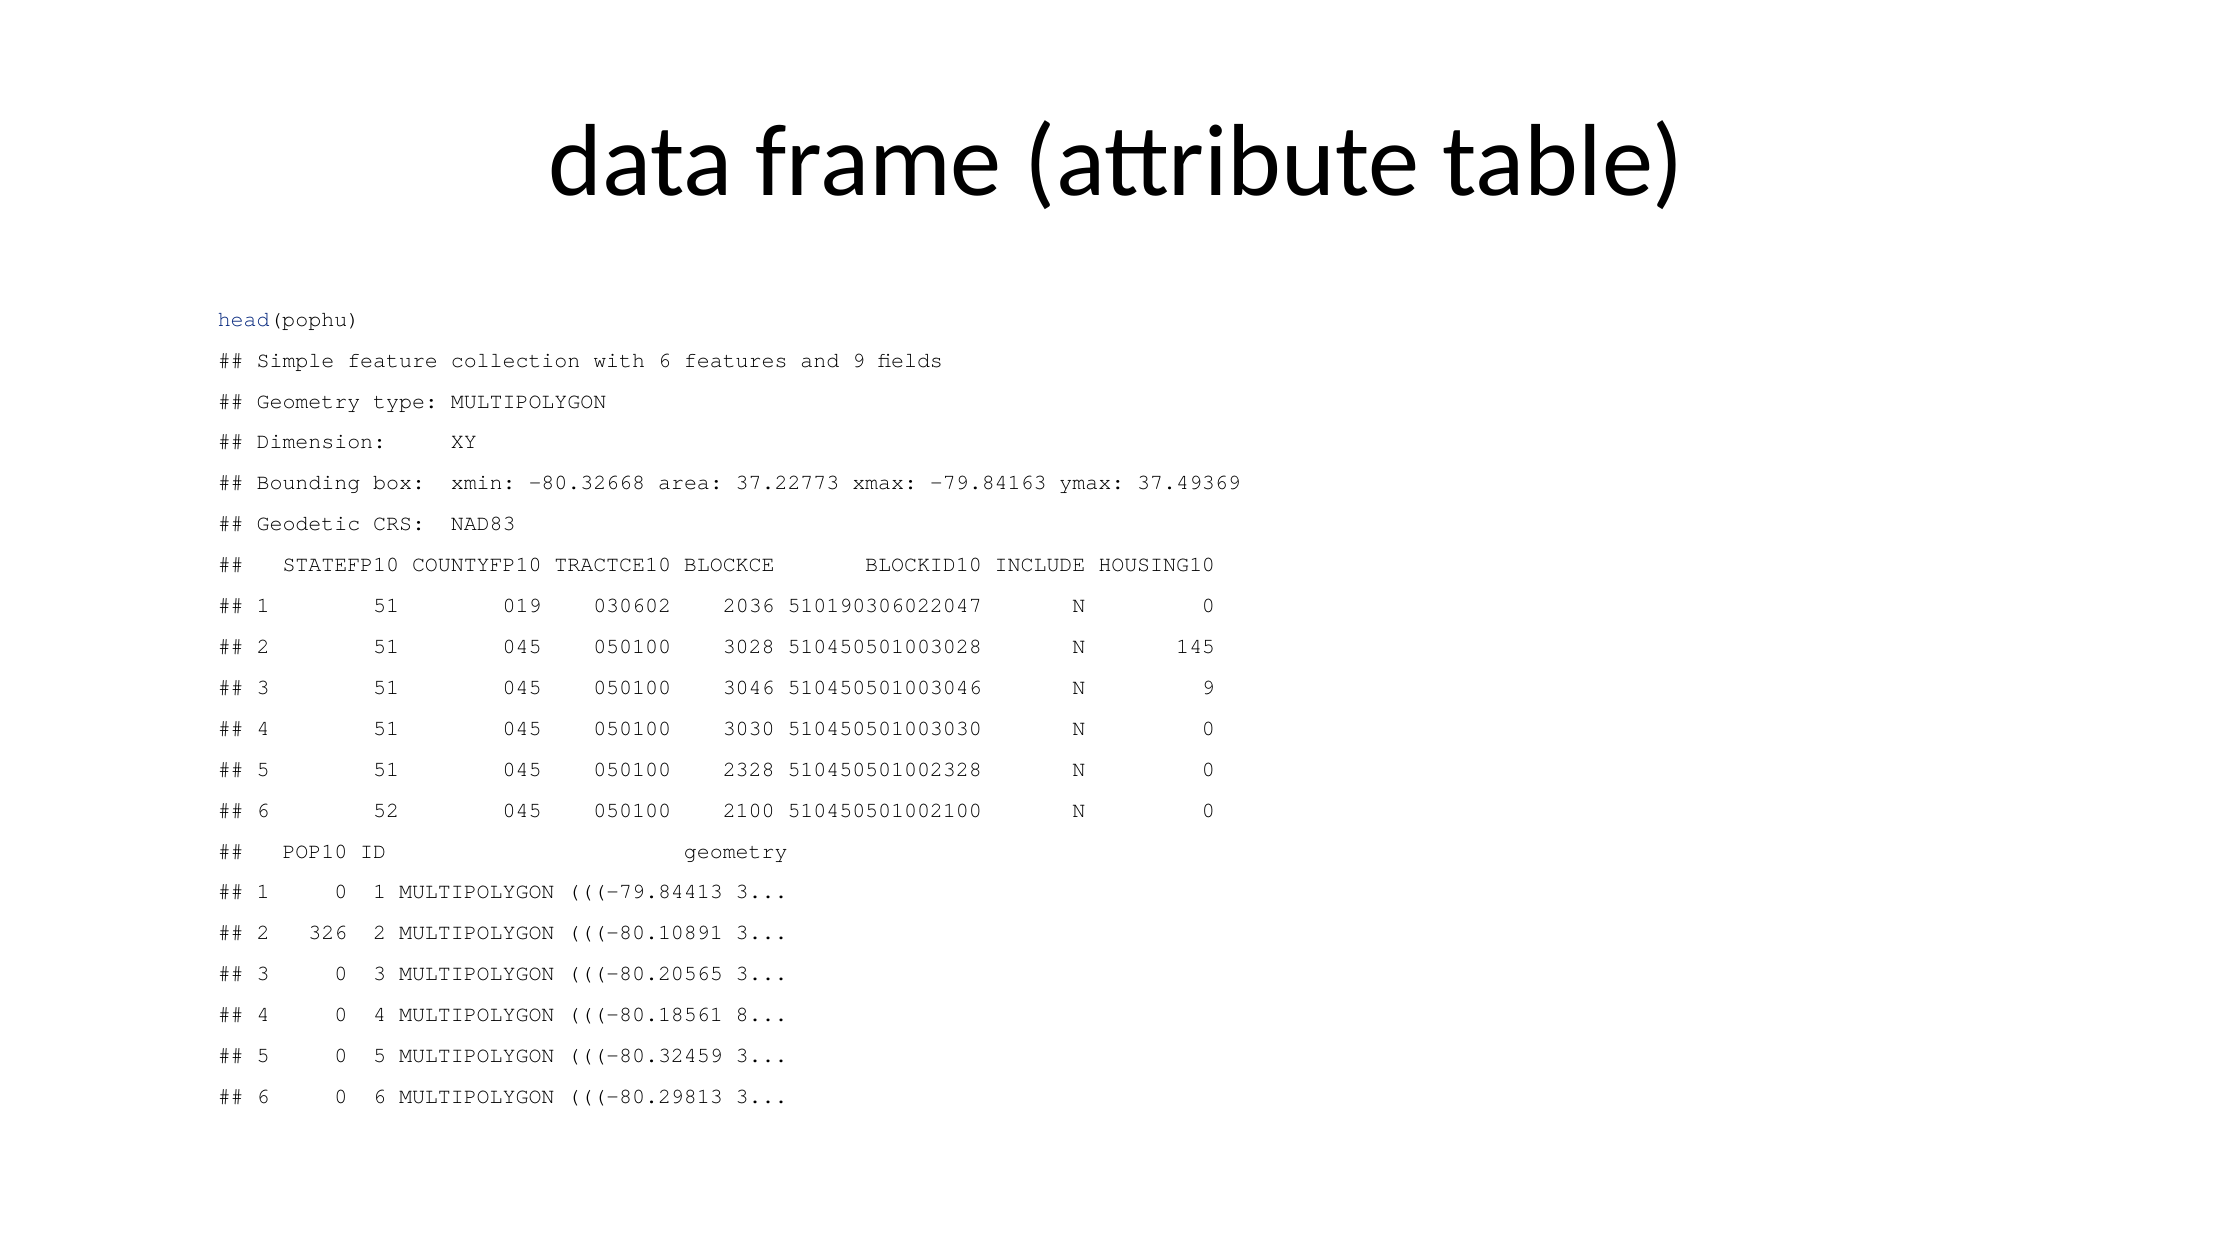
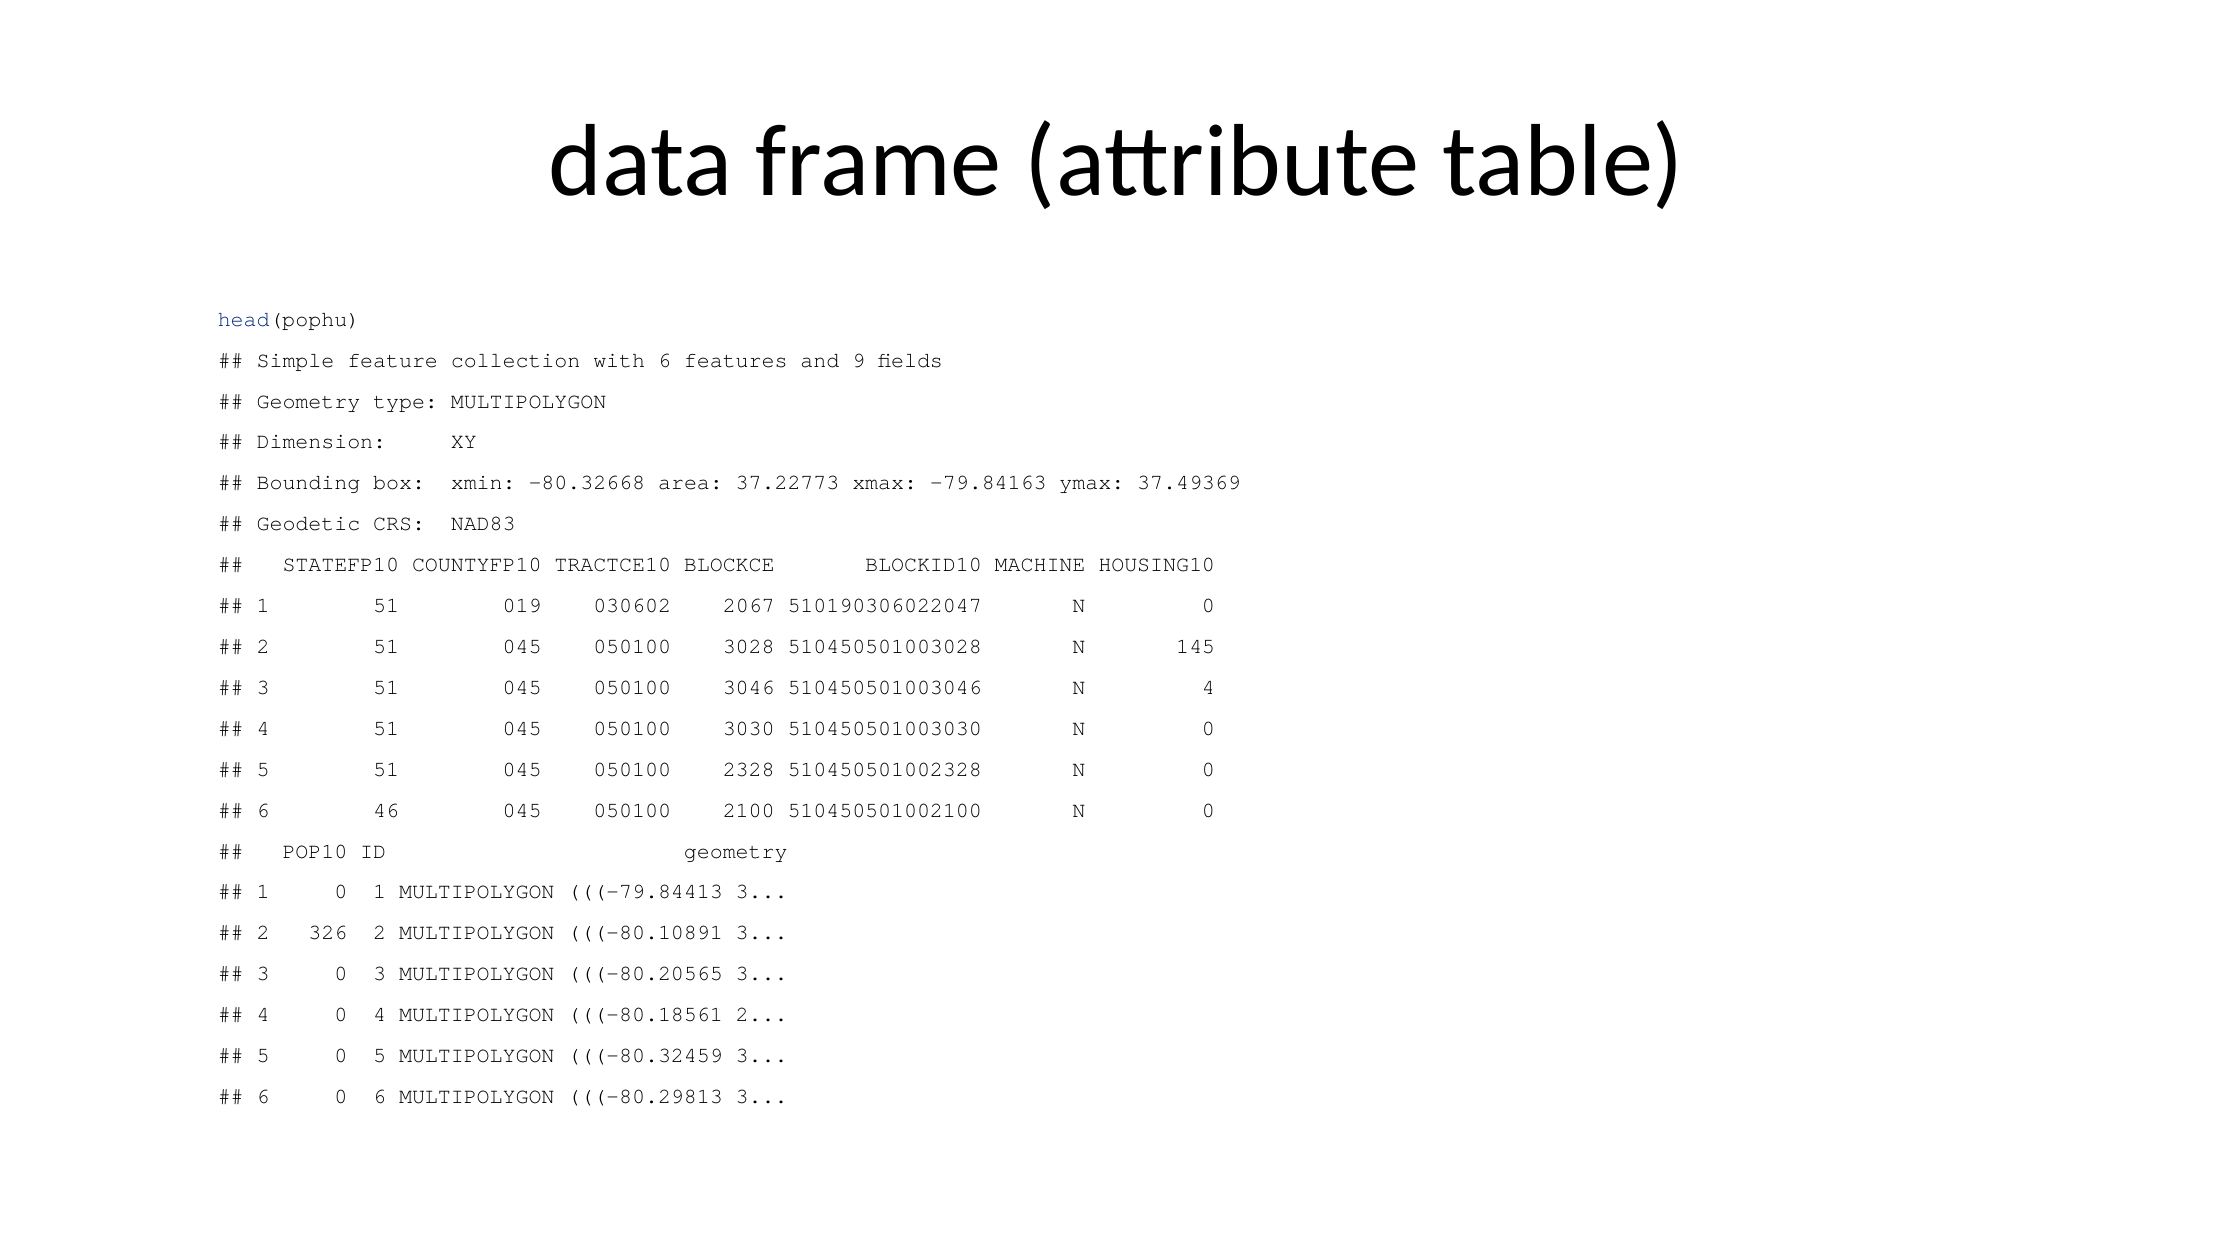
INCLUDE: INCLUDE -> MACHINE (1040, 564)
2036: 2036 -> 2067 (749, 605)
N 9: 9 -> 4 (1208, 687)
52: 52 -> 46 (386, 810)
-80.18561 8: 8 -> 2 (762, 1014)
